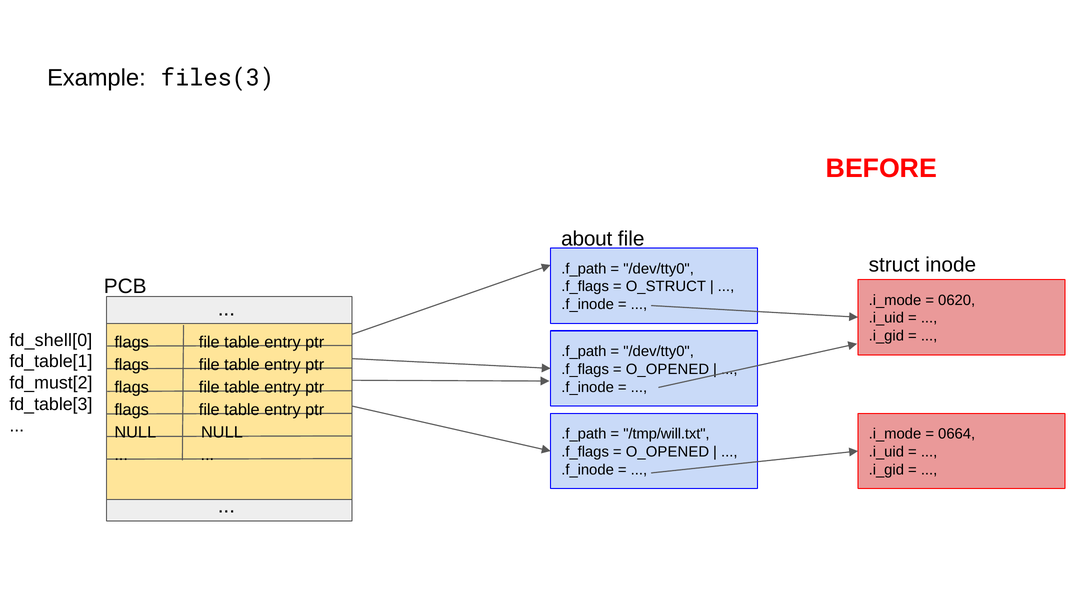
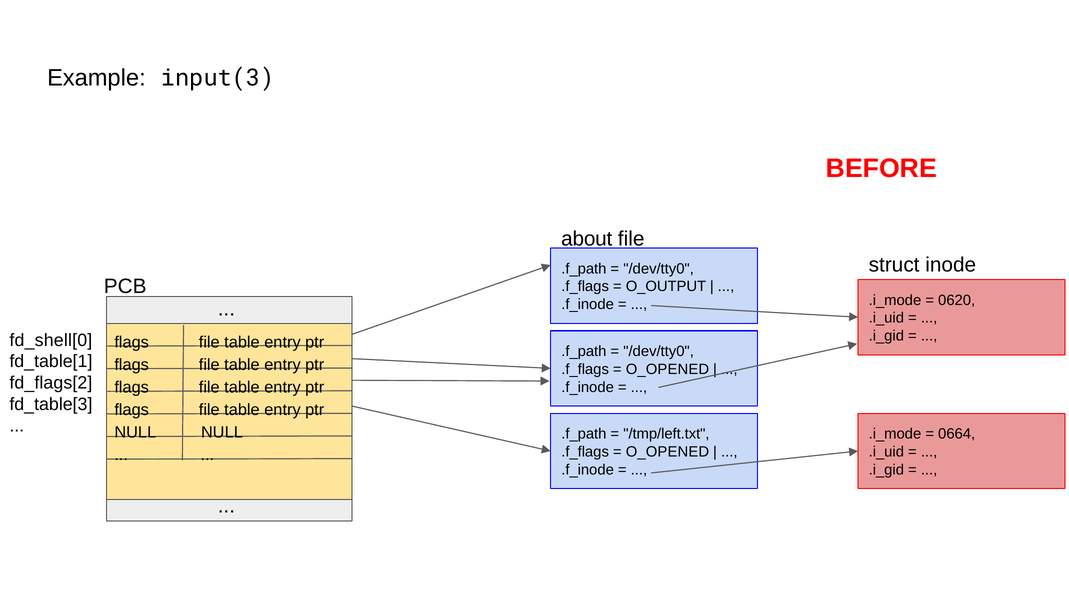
files(3: files(3 -> input(3 (218, 78)
O_STRUCT: O_STRUCT -> O_OUTPUT (666, 286)
fd_must[2: fd_must[2 -> fd_flags[2 (51, 383)
/tmp/will.txt: /tmp/will.txt -> /tmp/left.txt (666, 434)
